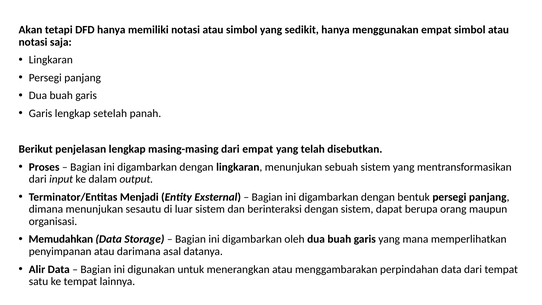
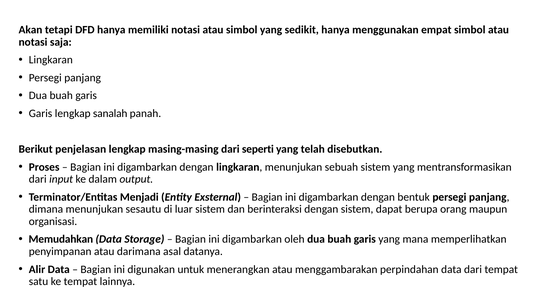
setelah: setelah -> sanalah (110, 113)
dari empat: empat -> seperti (258, 149)
